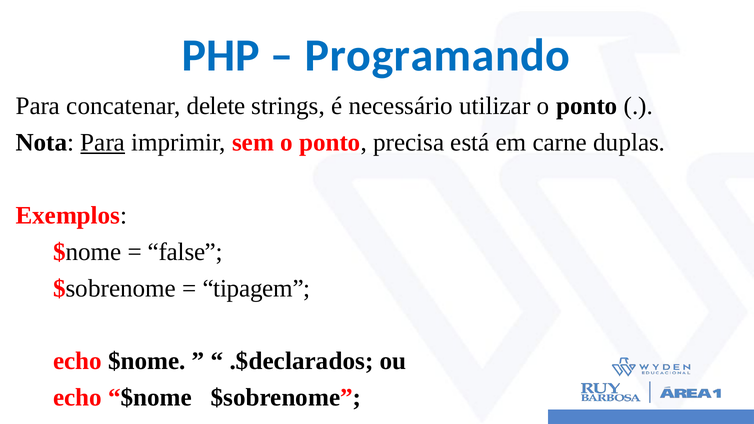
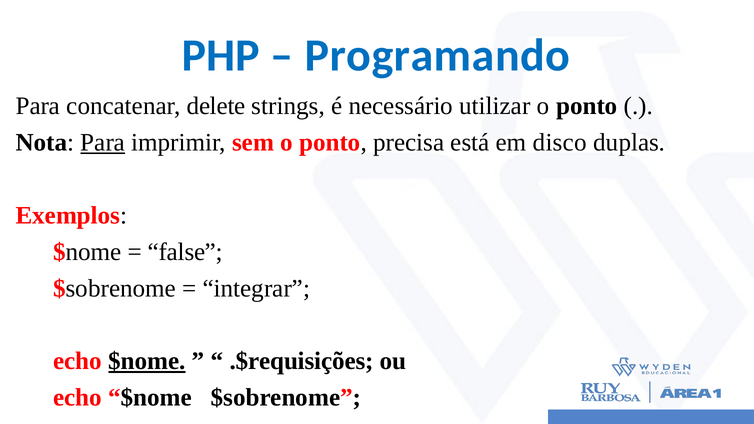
carne: carne -> disco (560, 143)
tipagem: tipagem -> integrar (256, 288)
$nome underline: none -> present (147, 361)
.$declarados: .$declarados -> .$requisições (302, 361)
